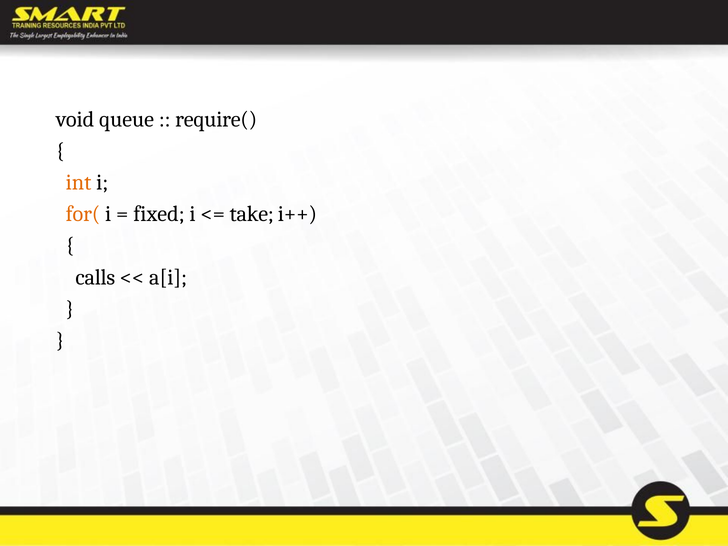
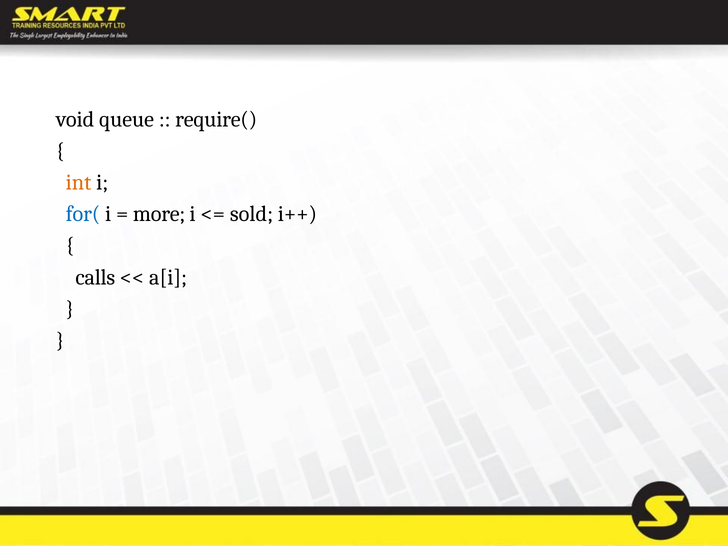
for( colour: orange -> blue (83, 214)
fixed: fixed -> more (159, 214)
take: take -> sold (252, 214)
